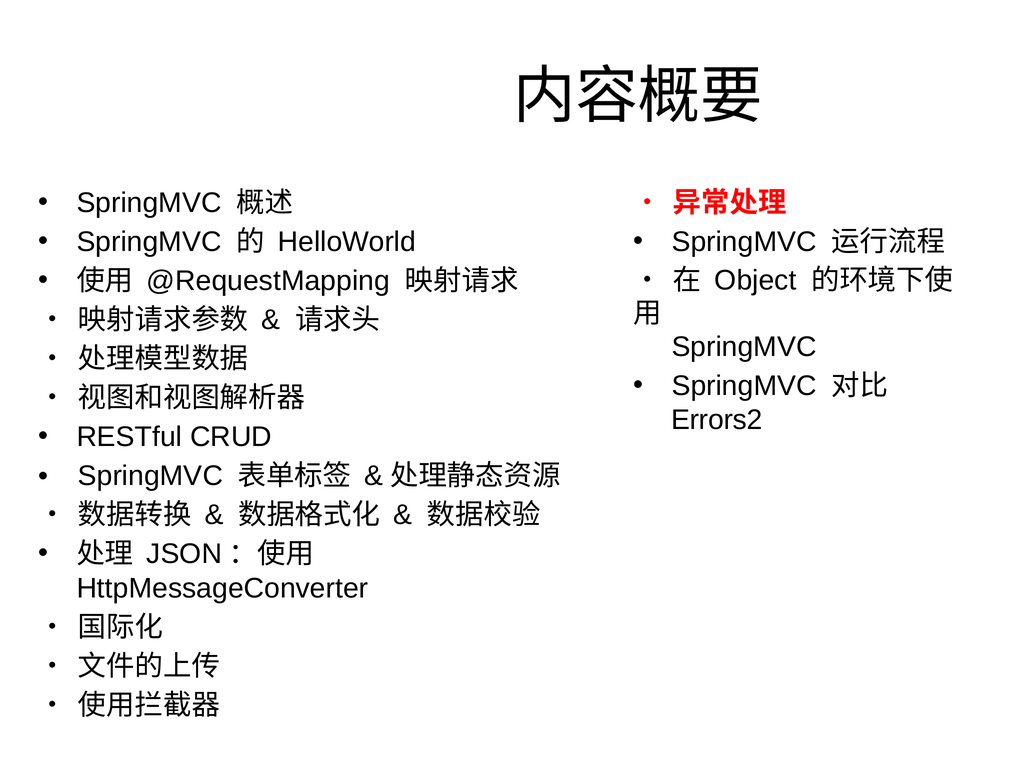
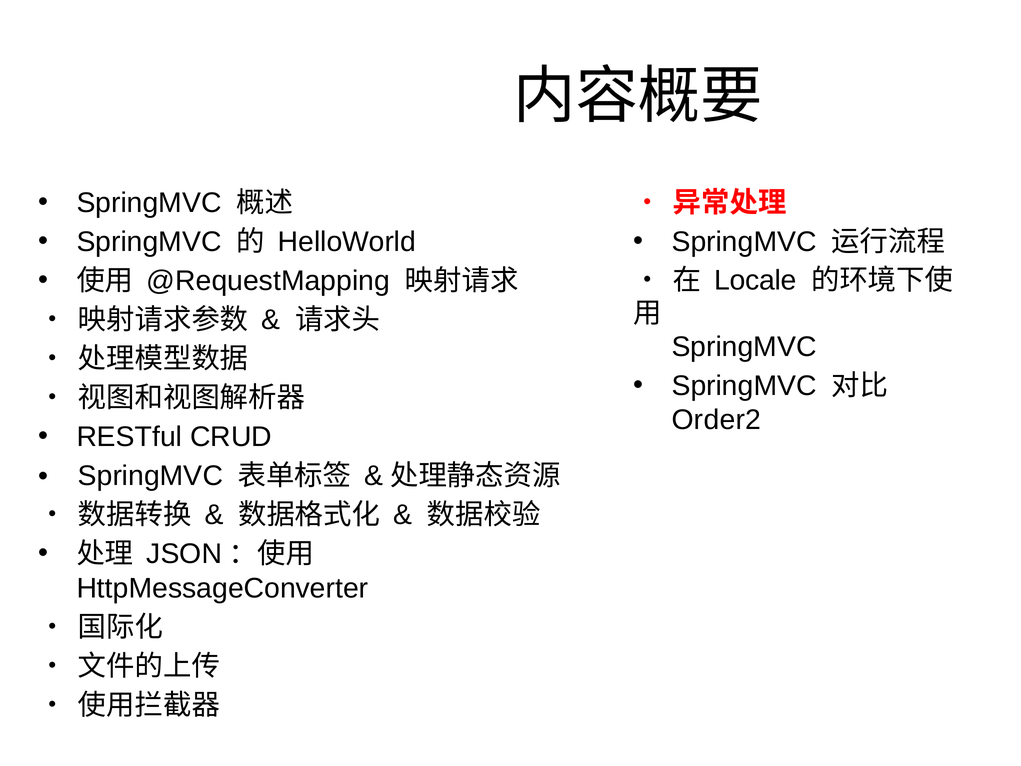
Object: Object -> Locale (756, 280)
Errors2: Errors2 -> Order2 (716, 420)
